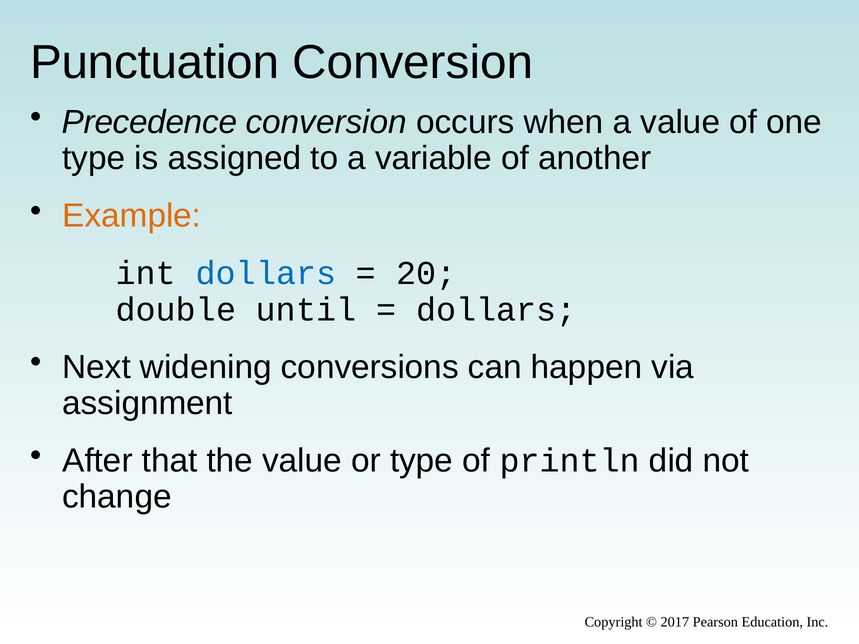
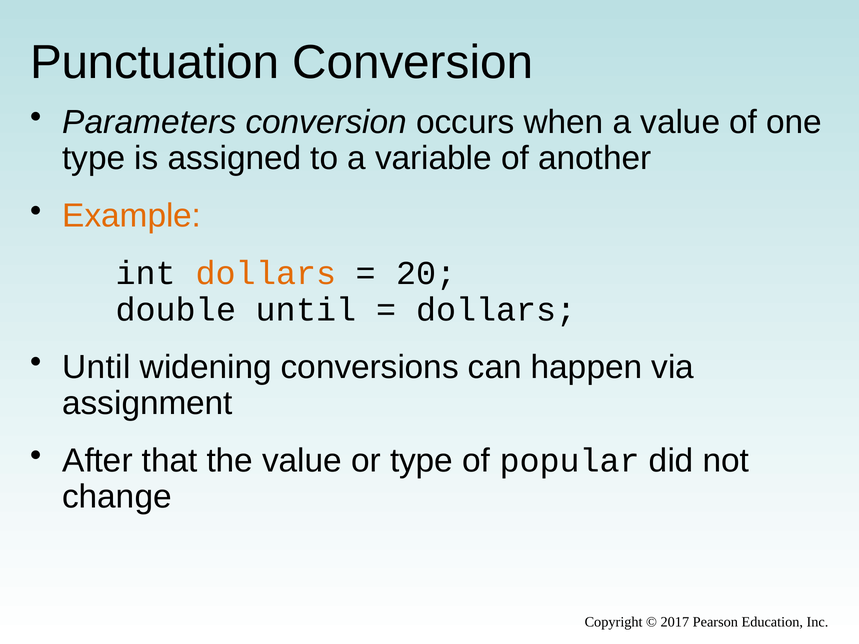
Precedence: Precedence -> Parameters (149, 122)
dollars colour: blue -> orange (266, 274)
Next: Next -> Until (96, 367)
println: println -> popular (570, 461)
